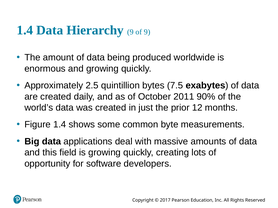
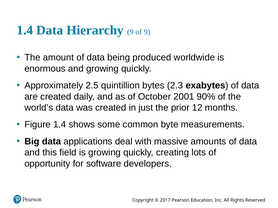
7.5: 7.5 -> 2.3 (175, 86)
2011: 2011 -> 2001 (184, 97)
